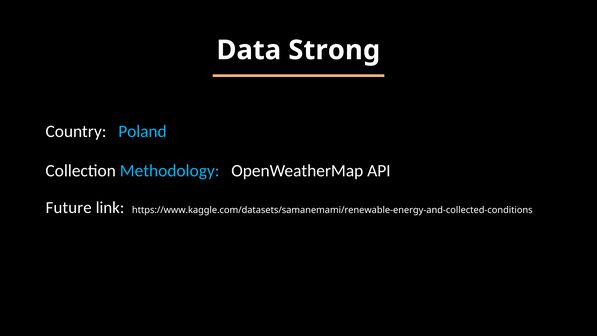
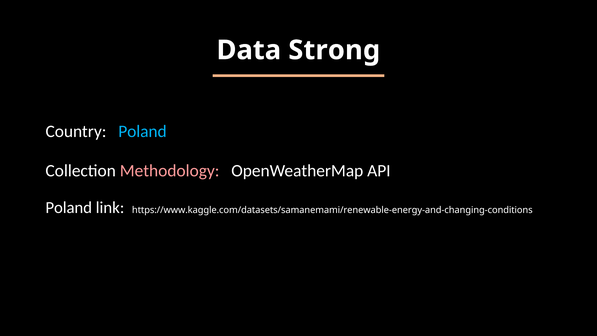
Methodology colour: light blue -> pink (170, 171)
Future: Future -> Poland (69, 208)
https://www.kaggle.com/datasets/samanemami/renewable-energy-and-collected-conditions: https://www.kaggle.com/datasets/samanemami/renewable-energy-and-collected-conditions -> https://www.kaggle.com/datasets/samanemami/renewable-energy-and-changing-conditions (332, 210)
